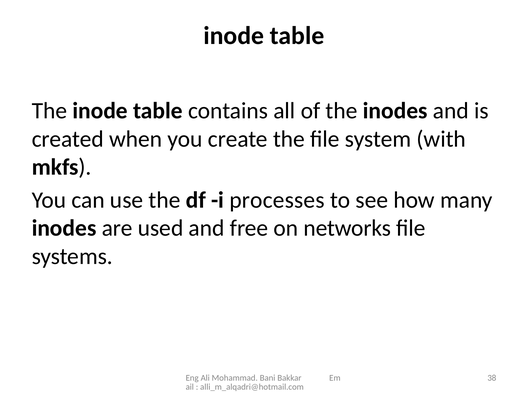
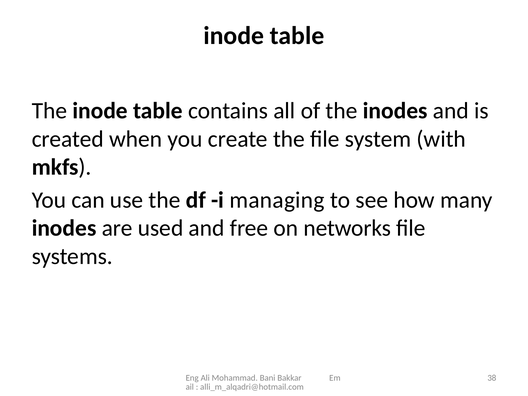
processes: processes -> managing (277, 200)
